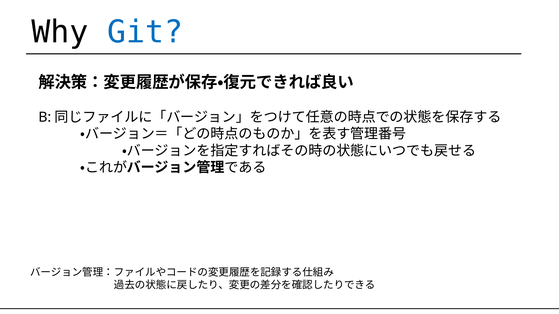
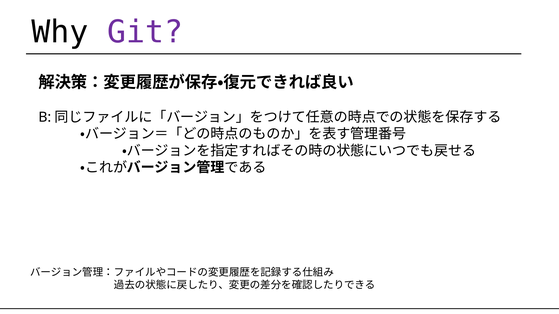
Git colour: blue -> purple (145, 32)
